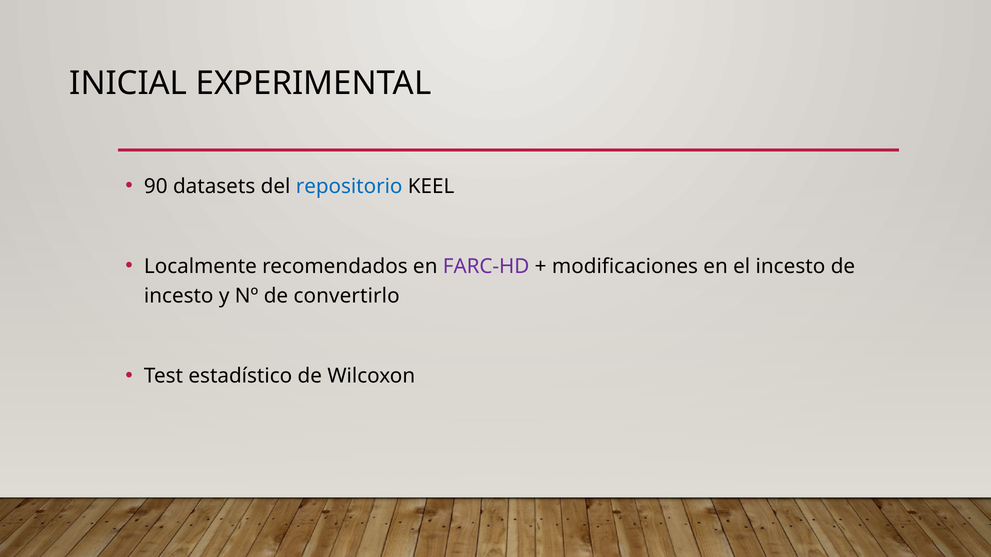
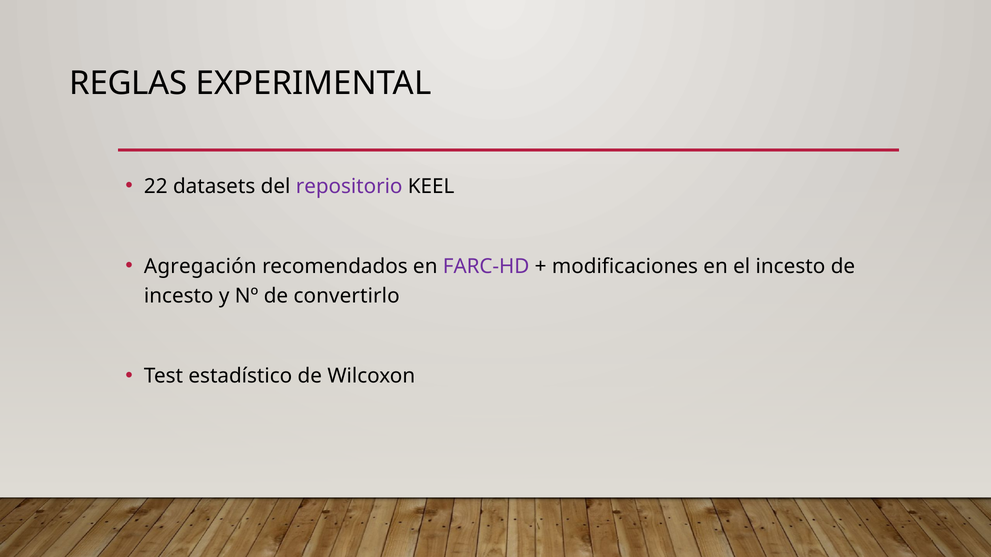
INICIAL: INICIAL -> REGLAS (128, 83)
90: 90 -> 22 (156, 186)
repositorio colour: blue -> purple (349, 186)
Localmente: Localmente -> Agregación (200, 266)
